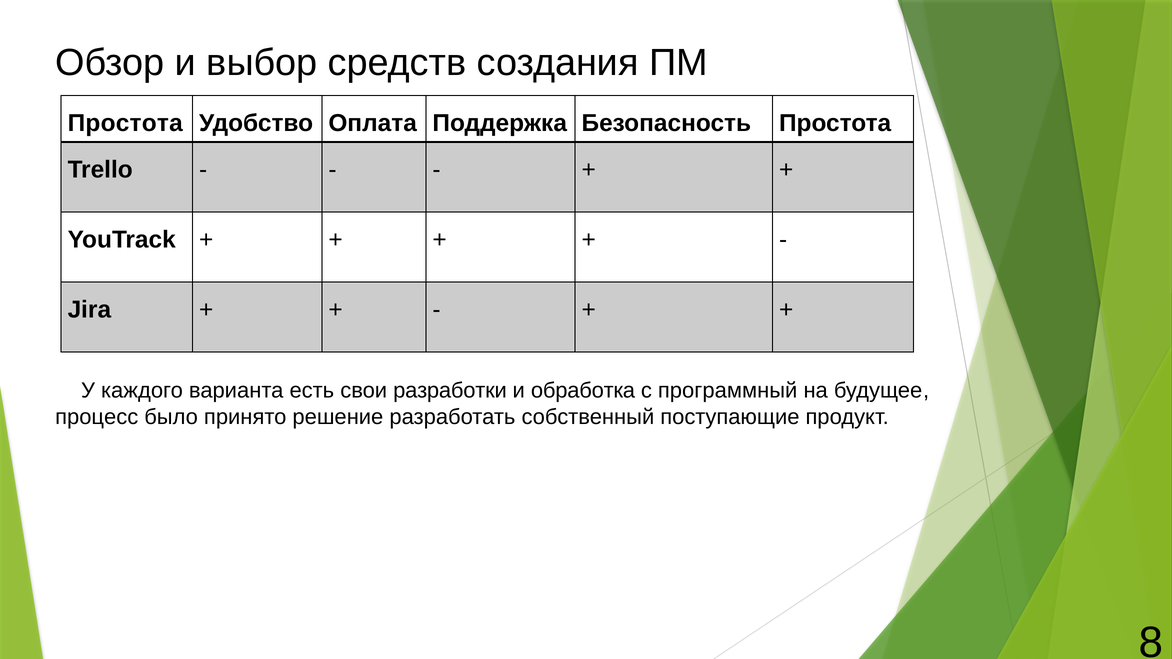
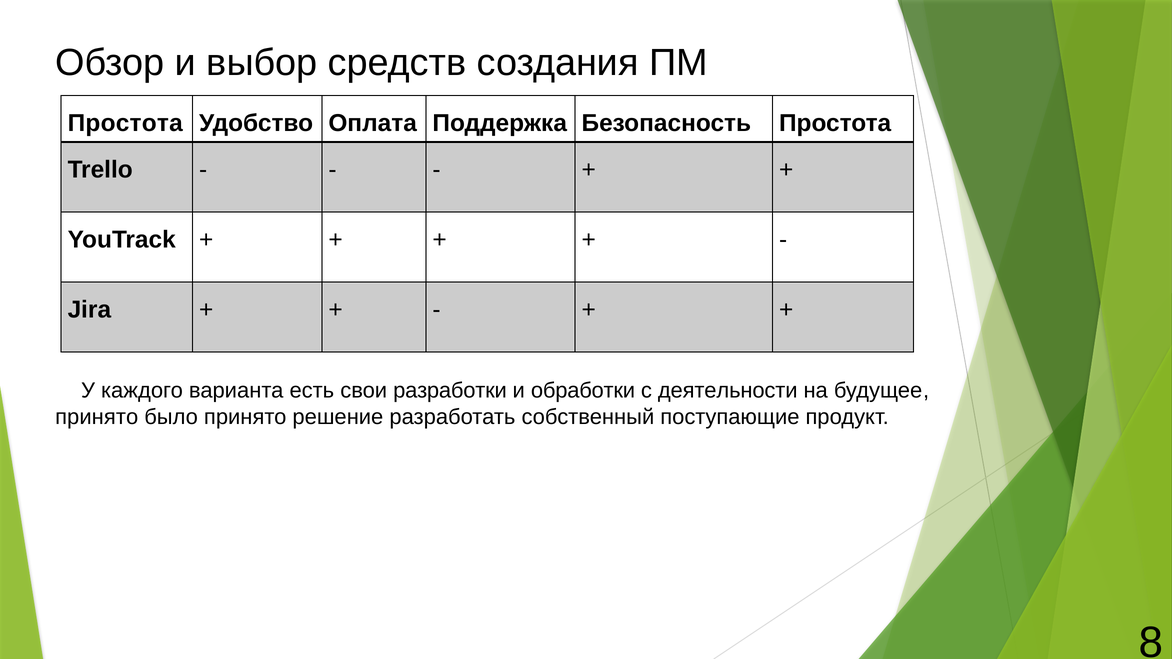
обработка: обработка -> обработки (583, 391)
программный: программный -> деятельности (728, 391)
процесс: процесс -> принято (97, 417)
